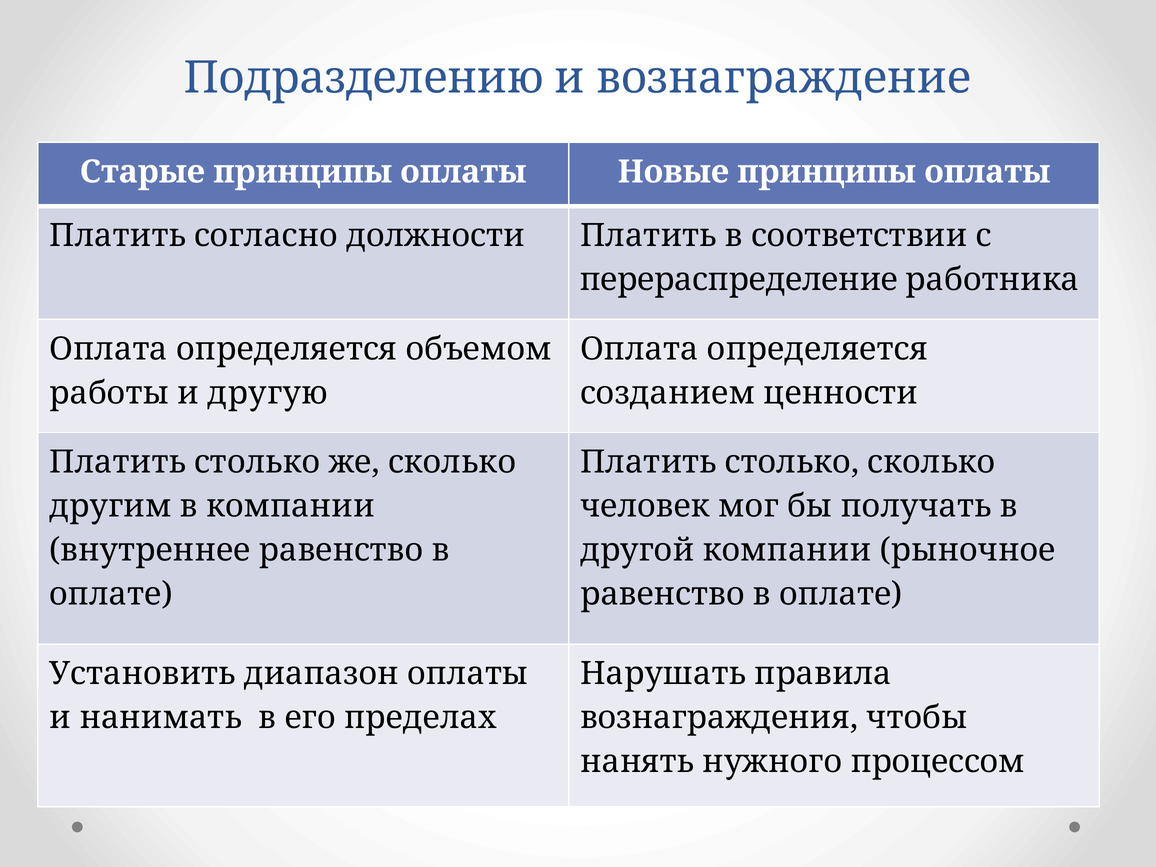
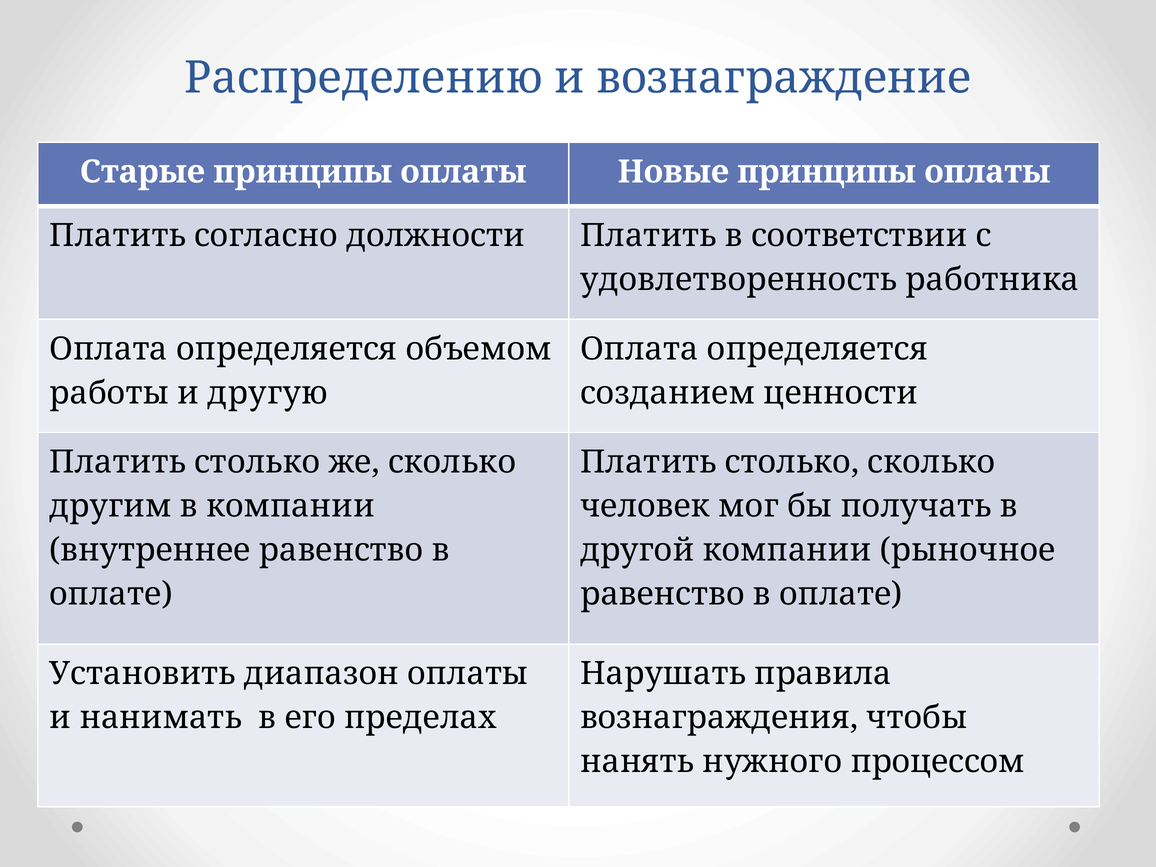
Подразделению: Подразделению -> Распределению (364, 78)
перераспределение: перераспределение -> удовлетворенность (739, 280)
